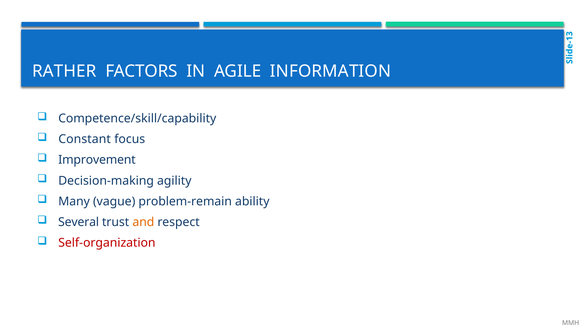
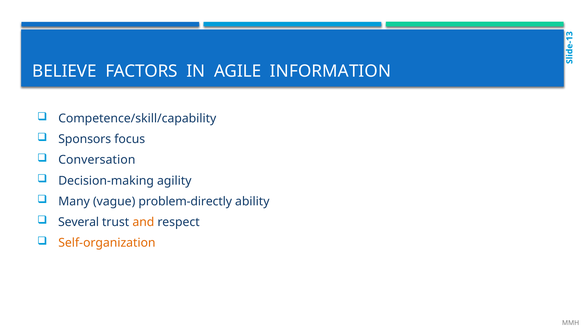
RATHER: RATHER -> BELIEVE (64, 71)
Constant: Constant -> Sponsors (85, 139)
Improvement: Improvement -> Conversation (97, 160)
problem-remain: problem-remain -> problem-directly (185, 201)
Self-organization colour: red -> orange (107, 243)
